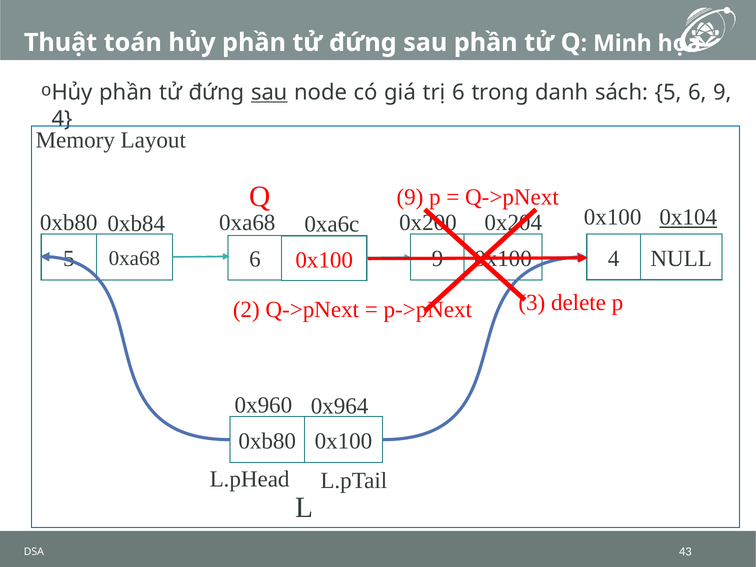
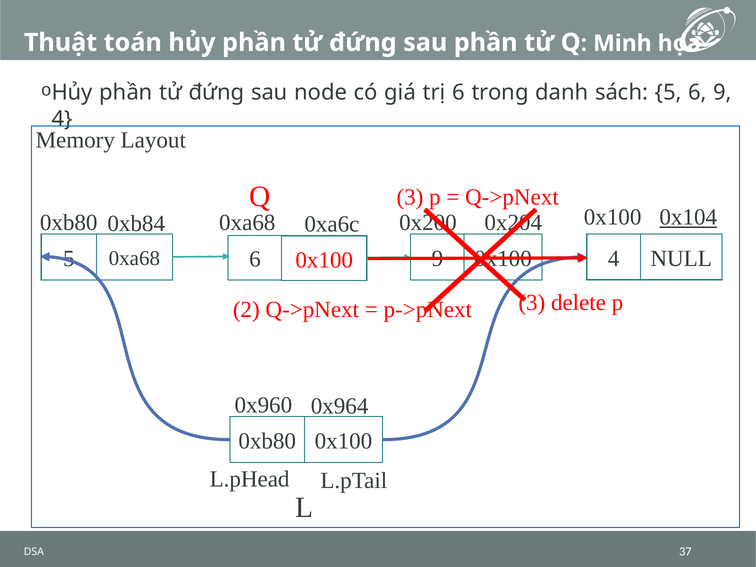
sau underline: present -> none (269, 92)
Q 9: 9 -> 3 (410, 197)
43: 43 -> 37 (685, 552)
